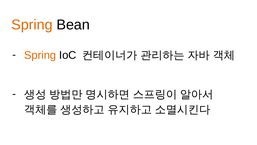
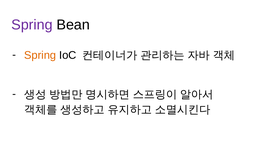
Spring colour: orange -> purple (32, 25)
